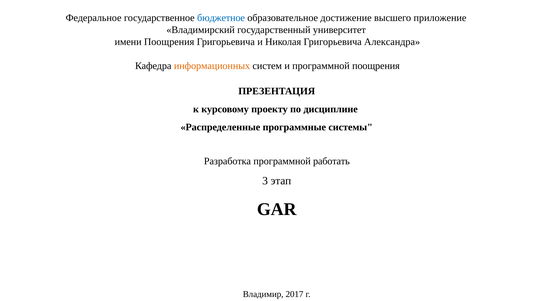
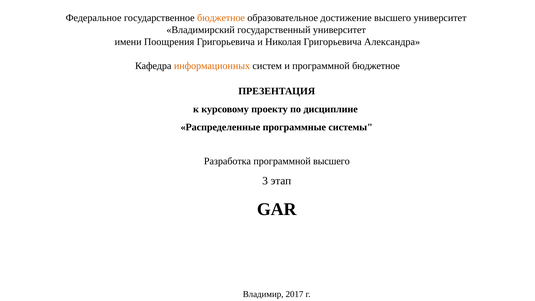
бюджетное colour: blue -> orange (221, 18)
высшего приложение: приложение -> университет (440, 18)
программной поощрения: поощрения -> бюджетное (376, 66)
программной работать: работать -> высшего (331, 161)
